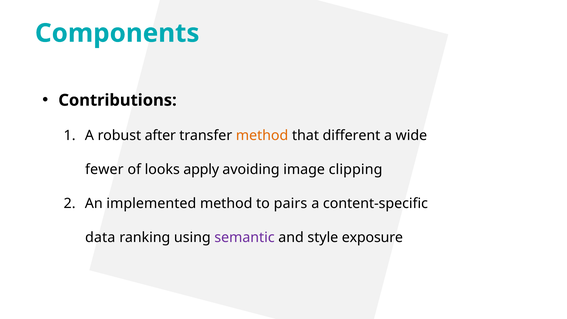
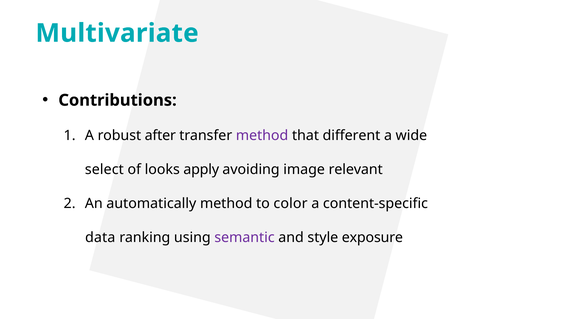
Components: Components -> Multivariate (117, 33)
method colour: orange -> purple (262, 136)
fewer: fewer -> select (104, 170)
clipping: clipping -> relevant (356, 170)
implemented: implemented -> automatically (151, 204)
pairs: pairs -> color (291, 204)
